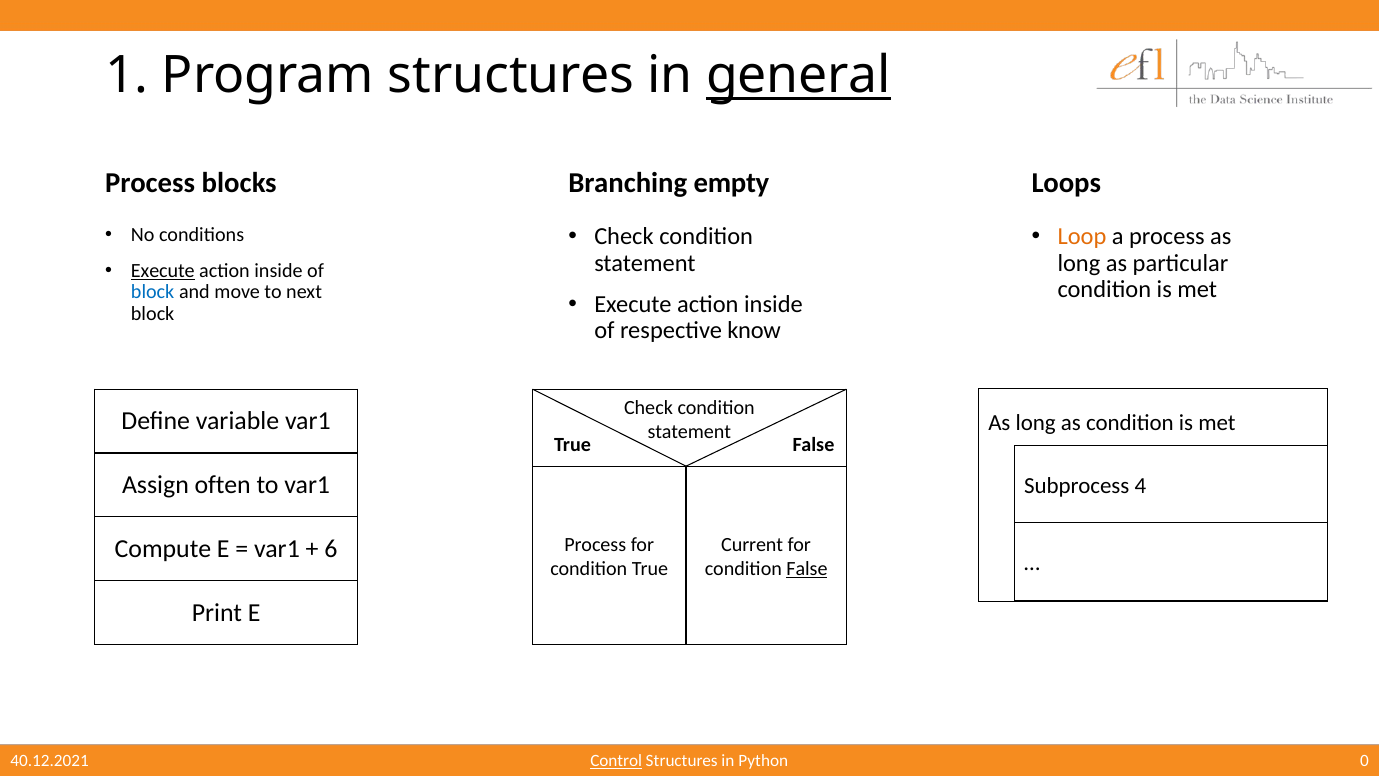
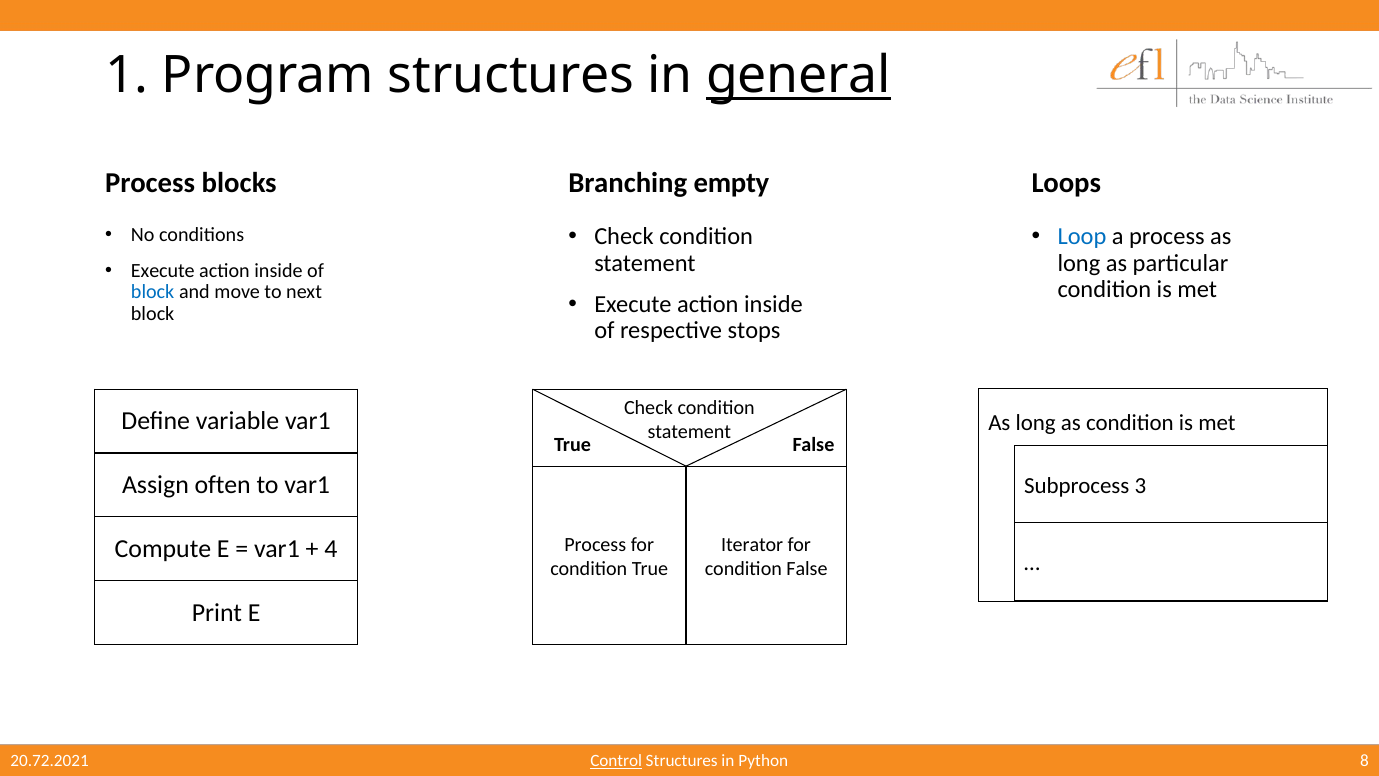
Loop colour: orange -> blue (1082, 237)
Execute underline: present -> none (163, 270)
know: know -> stops (754, 330)
4: 4 -> 3 (1140, 486)
Current: Current -> Iterator (752, 544)
6: 6 -> 4 (331, 549)
False underline: present -> none (807, 568)
0: 0 -> 8 (1364, 761)
40.12.2021: 40.12.2021 -> 20.72.2021 (50, 761)
